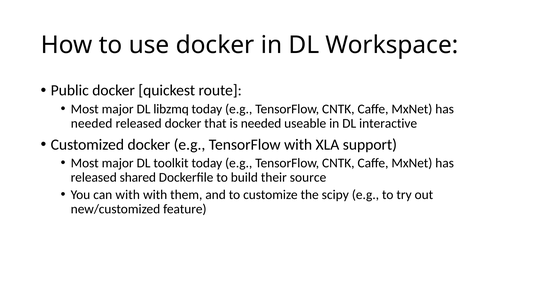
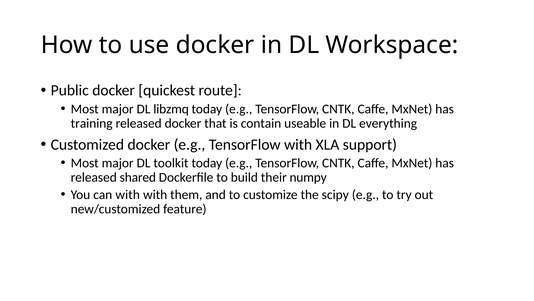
needed: needed -> training (92, 123)
is needed: needed -> contain (261, 123)
interactive: interactive -> everything (388, 123)
source: source -> numpy (308, 177)
